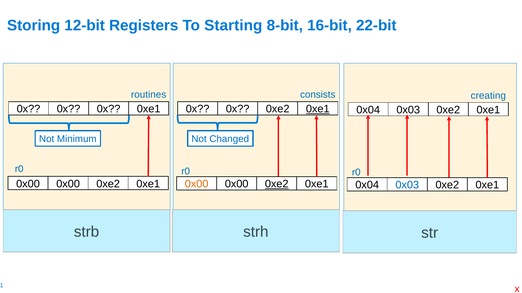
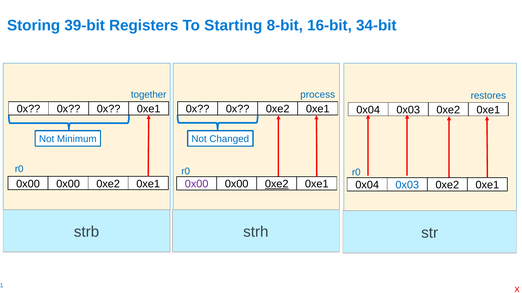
12-bit: 12-bit -> 39-bit (85, 25)
22-bit: 22-bit -> 34-bit (376, 25)
routines: routines -> together (149, 95)
consists: consists -> process (318, 95)
creating: creating -> restores (488, 96)
0xe1 underline: present -> none (318, 109)
0x00 colour: orange -> purple (197, 184)
